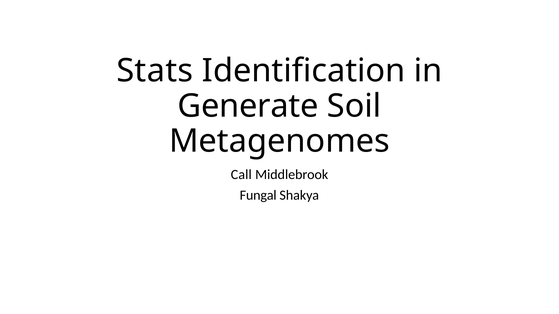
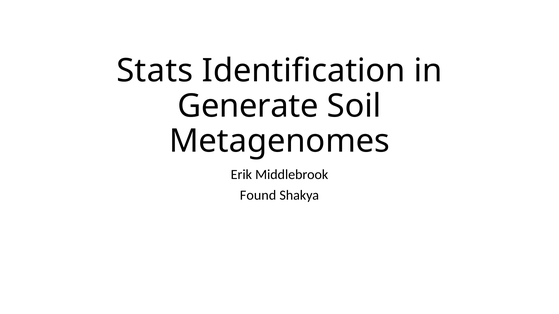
Call: Call -> Erik (241, 175)
Fungal: Fungal -> Found (258, 196)
